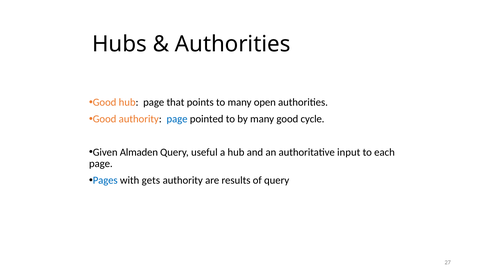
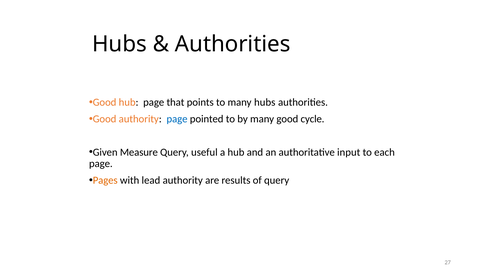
many open: open -> hubs (265, 102)
Almaden: Almaden -> Measure (139, 152)
Pages colour: blue -> orange (105, 180)
gets: gets -> lead (151, 180)
